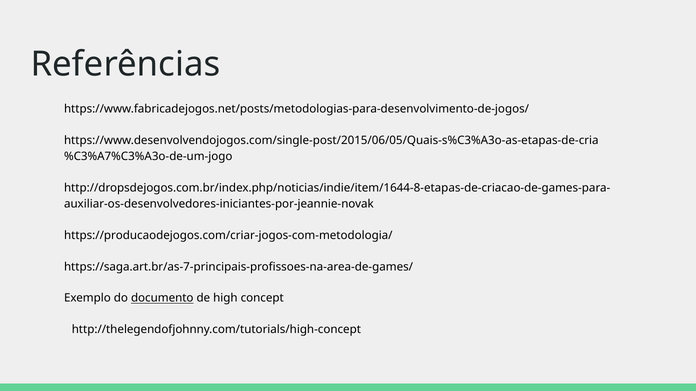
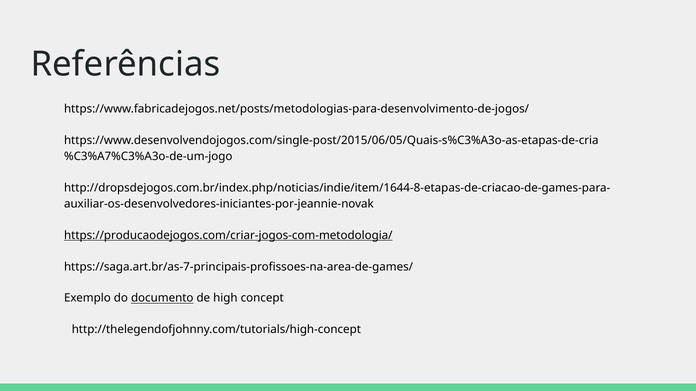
https://producaodejogos.com/criar-jogos-com-metodologia/ underline: none -> present (228, 236)
